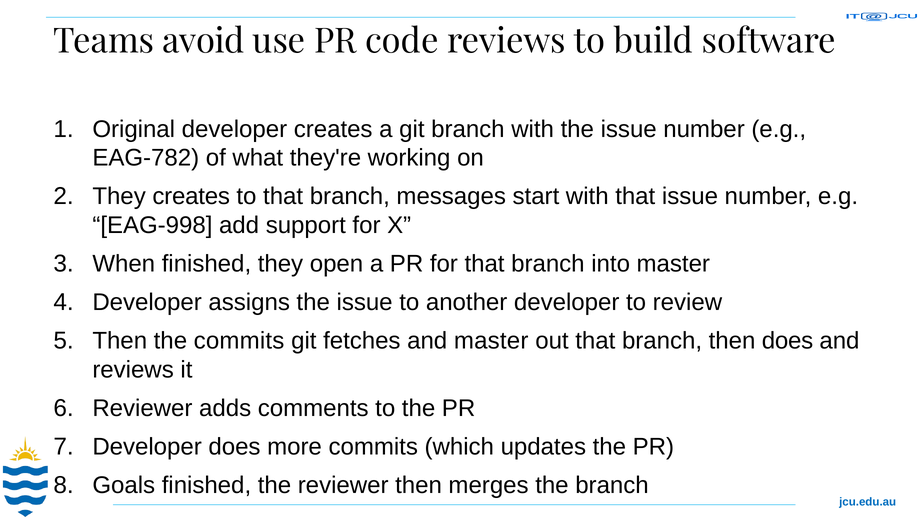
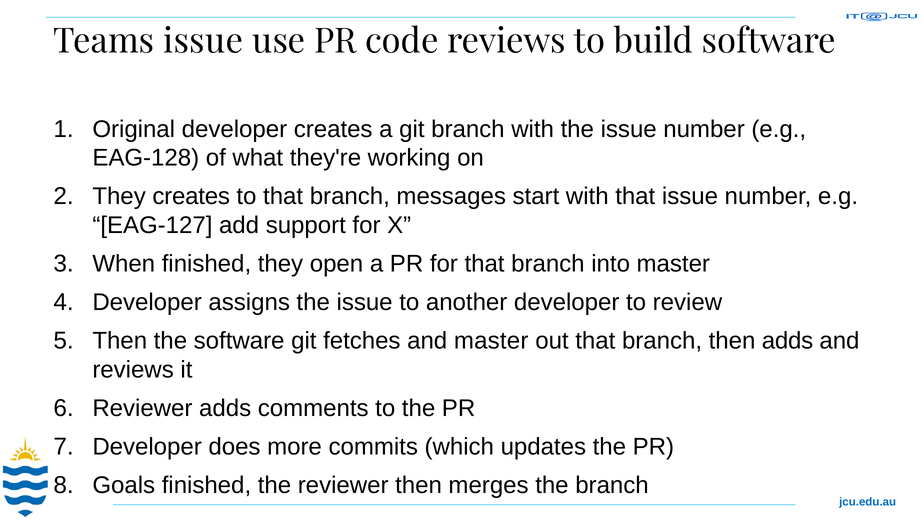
Teams avoid: avoid -> issue (203, 41)
EAG-782: EAG-782 -> EAG-128 (146, 158)
EAG-998: EAG-998 -> EAG-127 (152, 225)
the commits: commits -> software (239, 341)
then does: does -> adds (788, 341)
